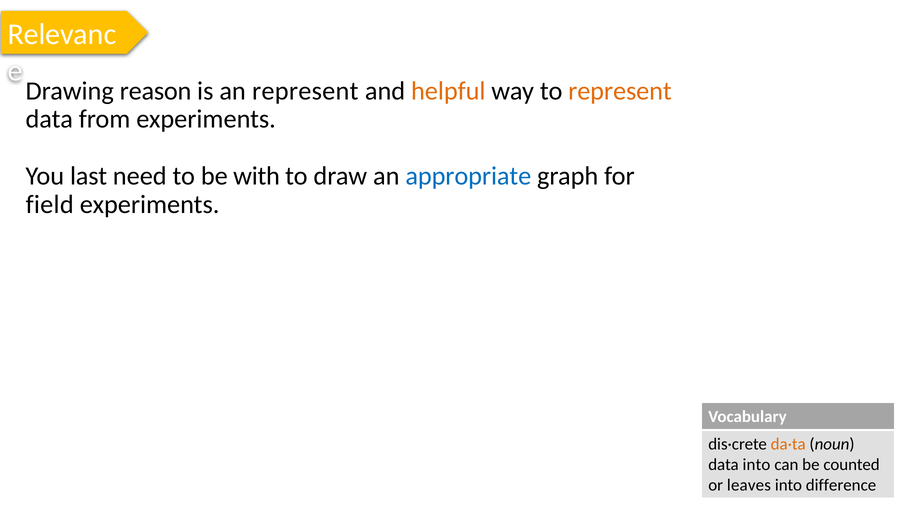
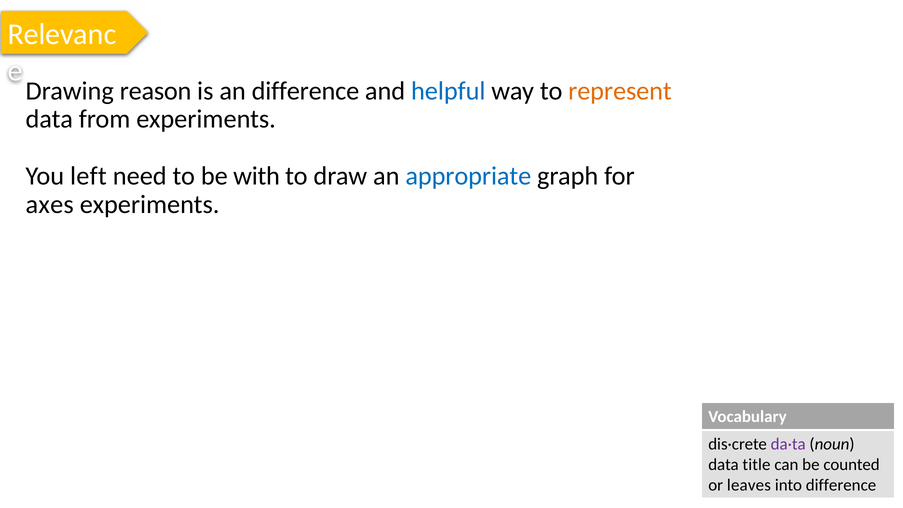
an represent: represent -> difference (305, 91)
helpful colour: orange -> blue (448, 91)
last: last -> left (88, 176)
field: field -> axes (50, 204)
da·ta colour: orange -> purple (788, 444)
data into: into -> title (756, 465)
